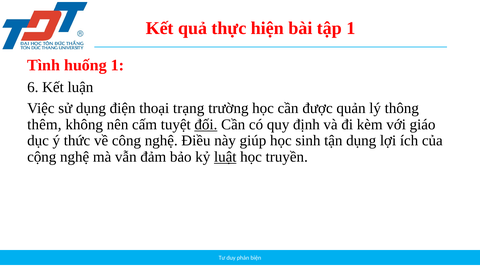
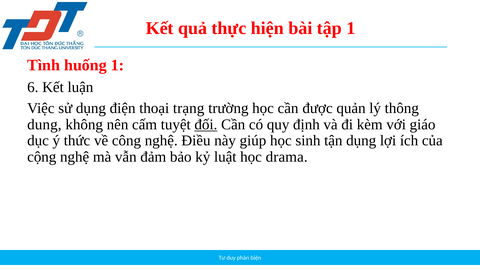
thêm: thêm -> dung (44, 125)
luật underline: present -> none (225, 157)
truyền: truyền -> drama (287, 157)
